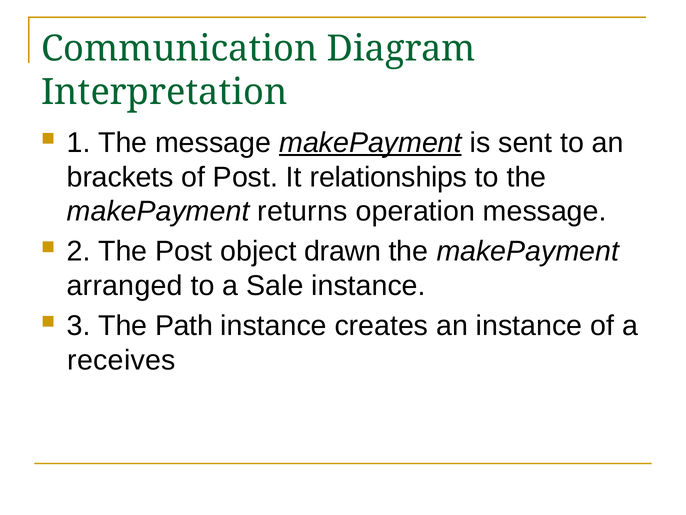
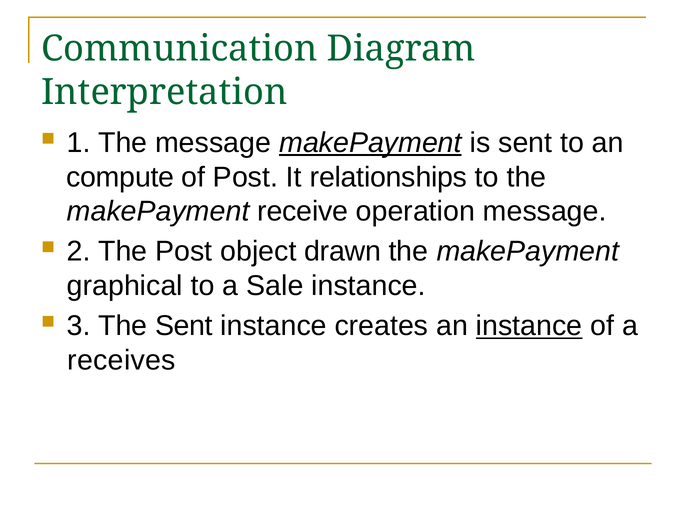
brackets: brackets -> compute (120, 177)
returns: returns -> receive (303, 211)
arranged: arranged -> graphical (125, 286)
The Path: Path -> Sent (184, 326)
instance underline: none -> present (529, 326)
